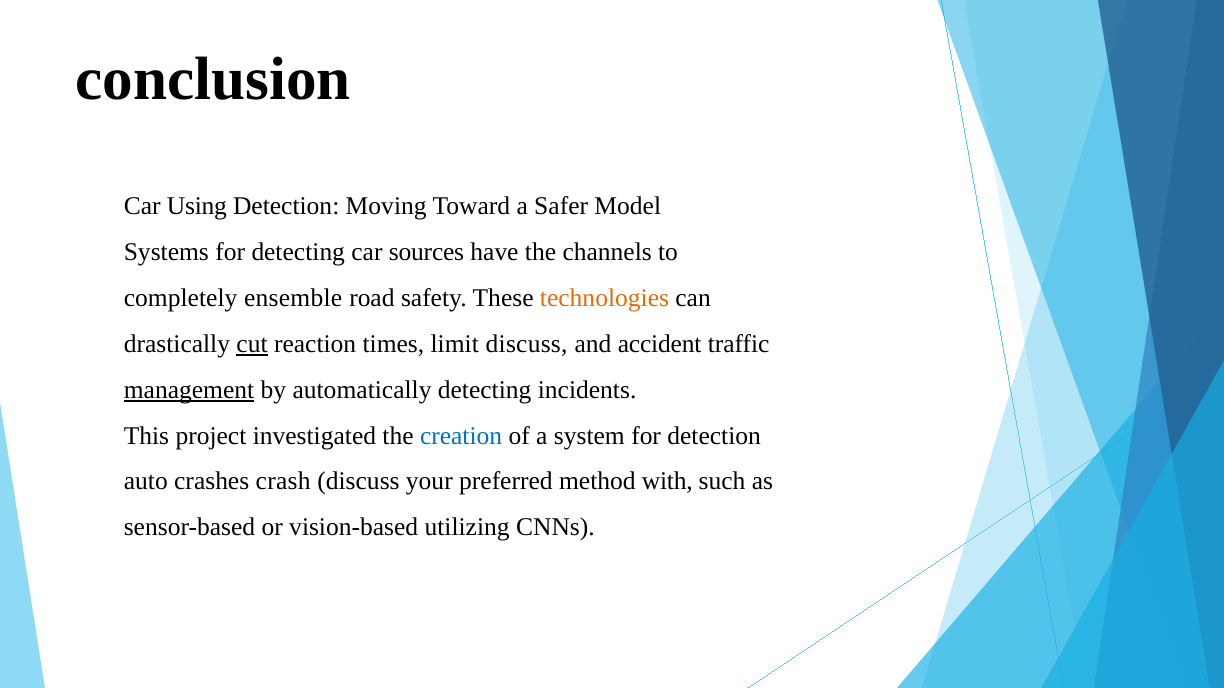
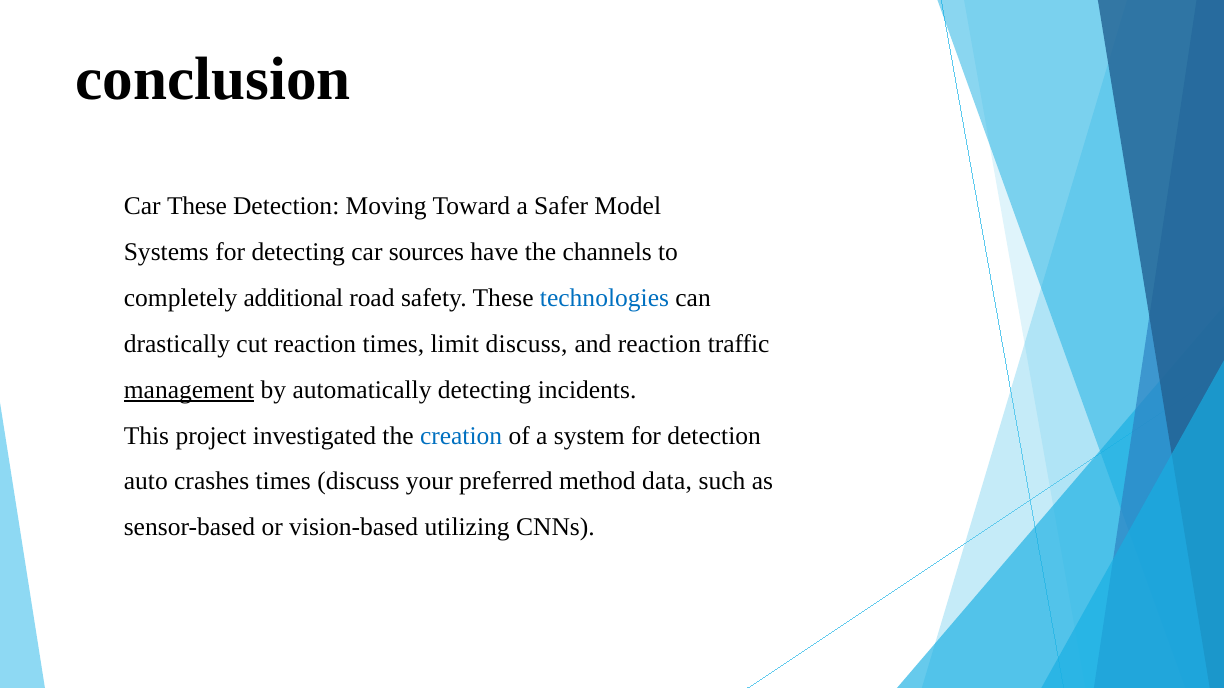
Car Using: Using -> These (197, 206)
ensemble: ensemble -> additional (293, 298)
technologies colour: orange -> blue (604, 298)
cut underline: present -> none (252, 344)
and accident: accident -> reaction (659, 344)
crashes crash: crash -> times (283, 482)
with: with -> data (667, 482)
